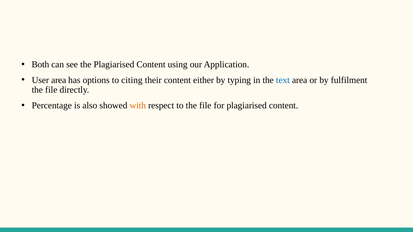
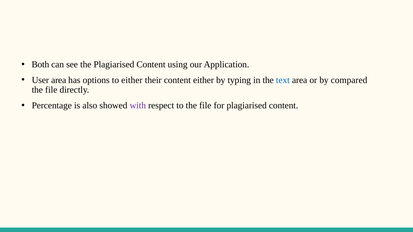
to citing: citing -> either (132, 80)
fulfilment: fulfilment -> compared (349, 80)
with colour: orange -> purple (138, 106)
